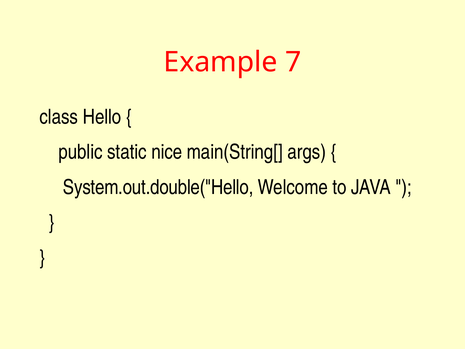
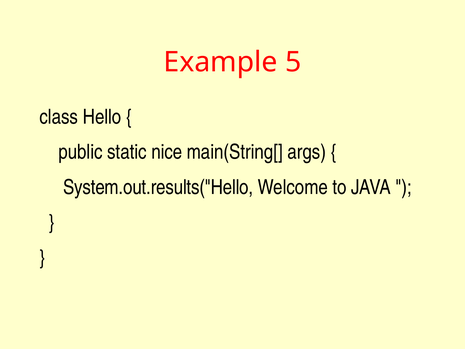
7: 7 -> 5 (293, 62)
System.out.double("Hello: System.out.double("Hello -> System.out.results("Hello (158, 187)
